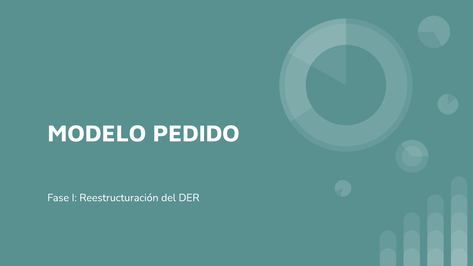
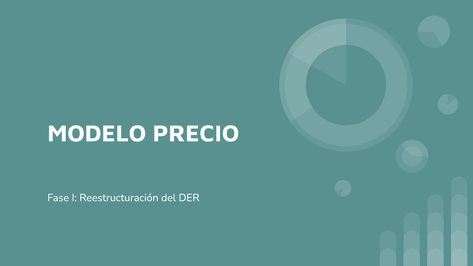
PEDIDO: PEDIDO -> PRECIO (196, 134)
